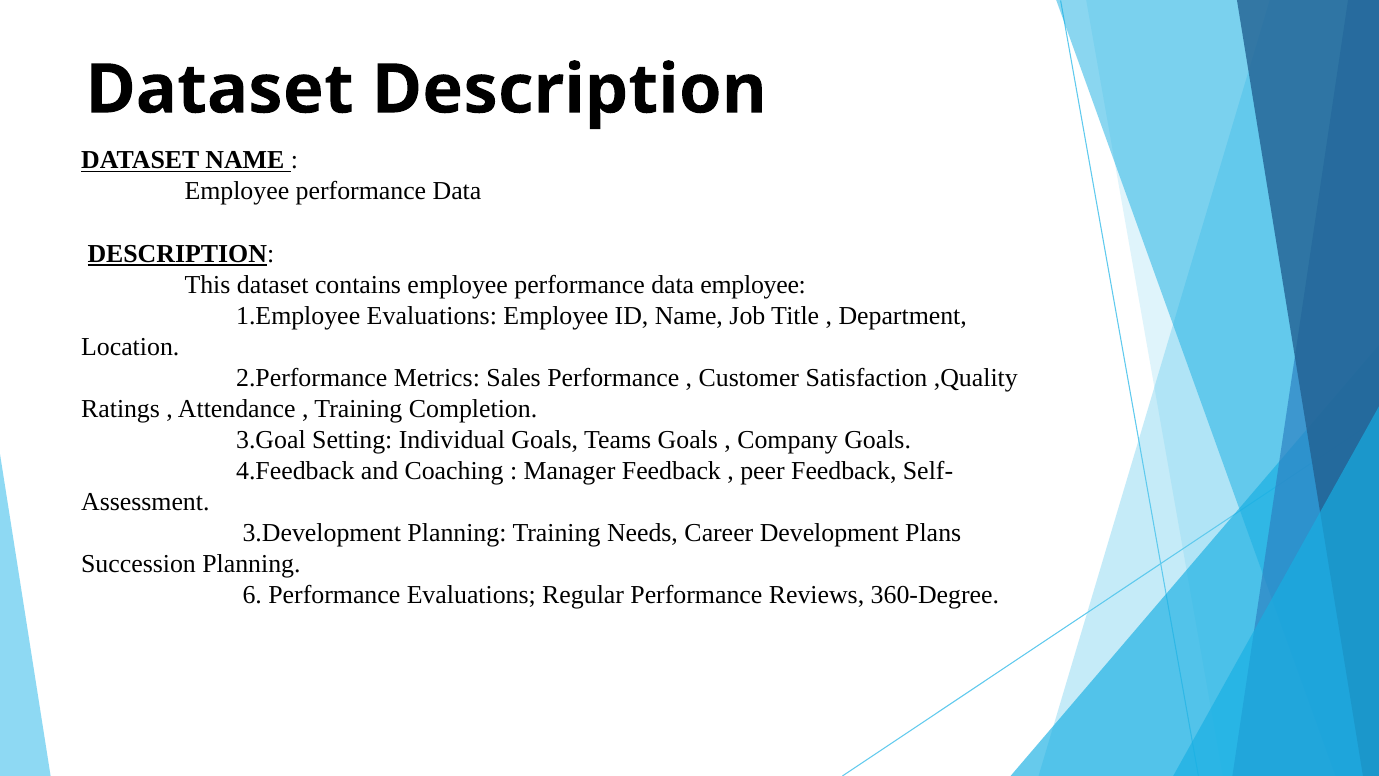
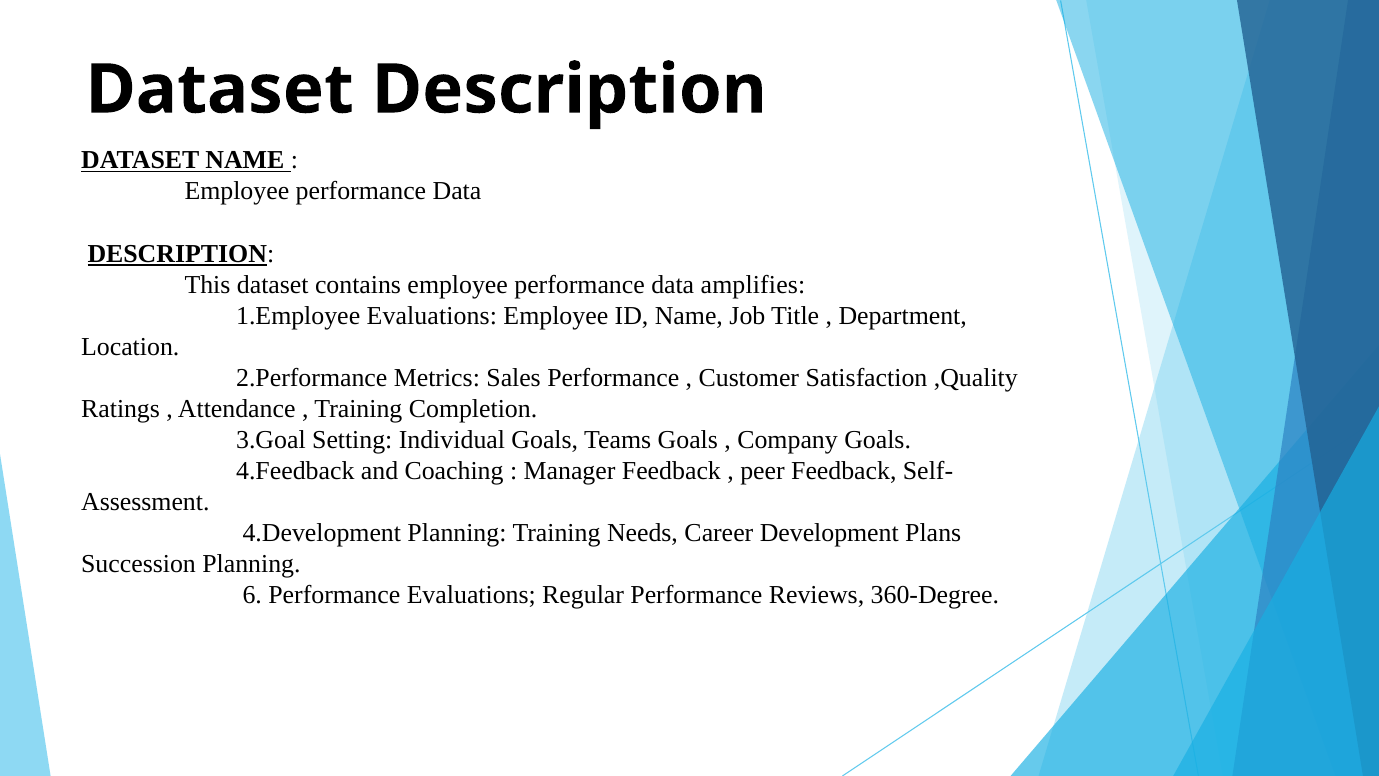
data employee: employee -> amplifies (753, 284)
3.Development: 3.Development -> 4.Development (322, 533)
